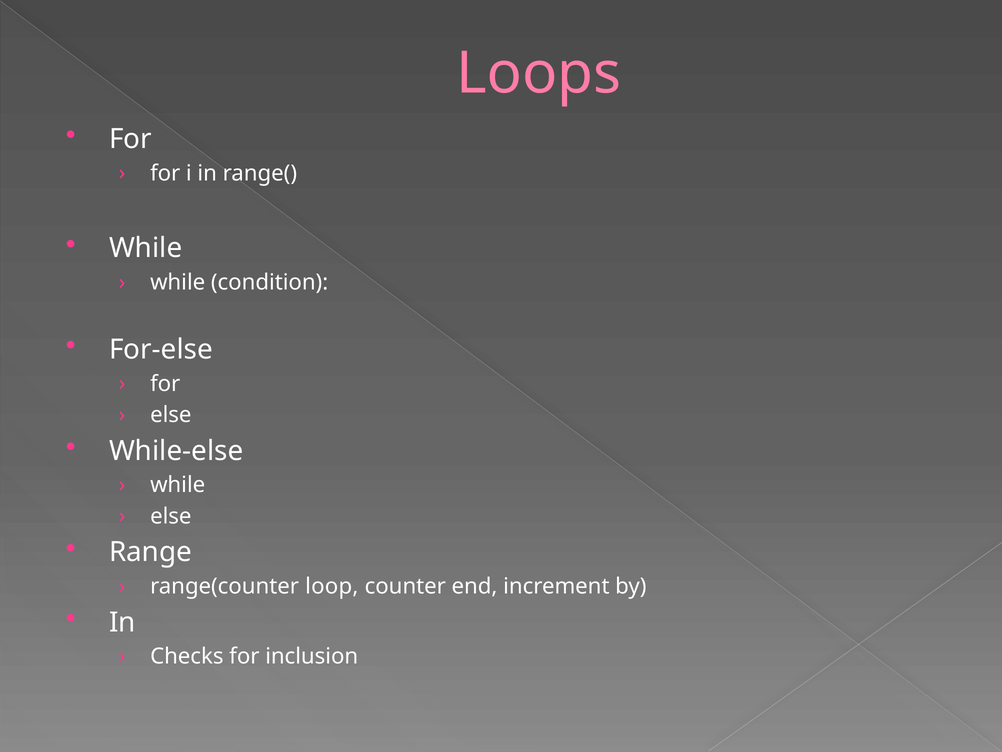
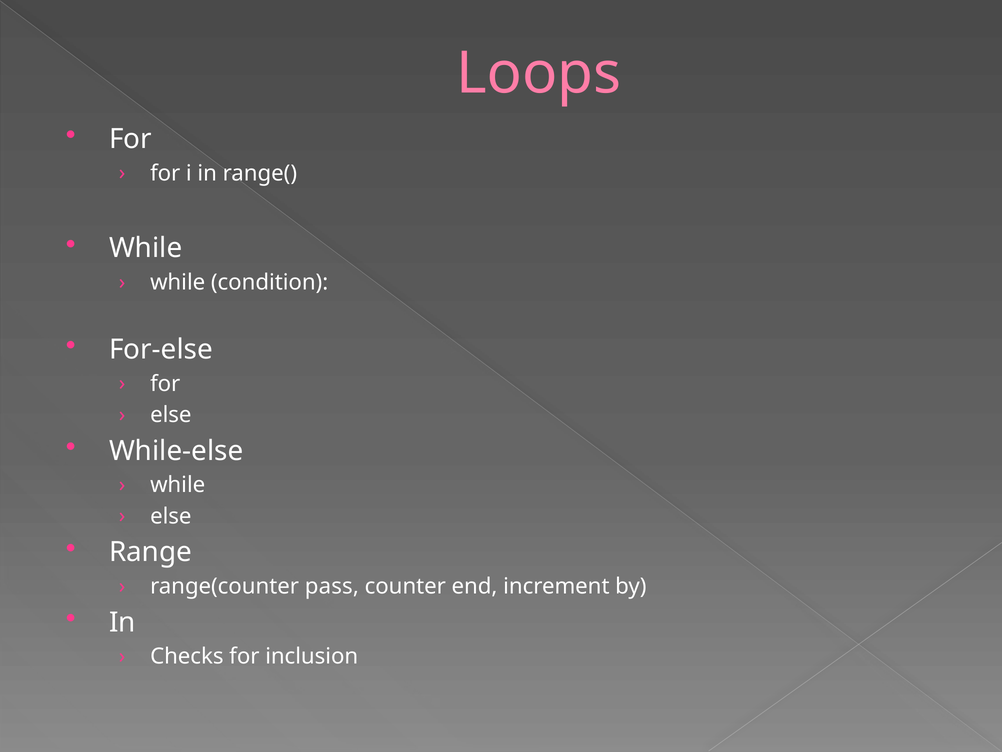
loop: loop -> pass (332, 586)
